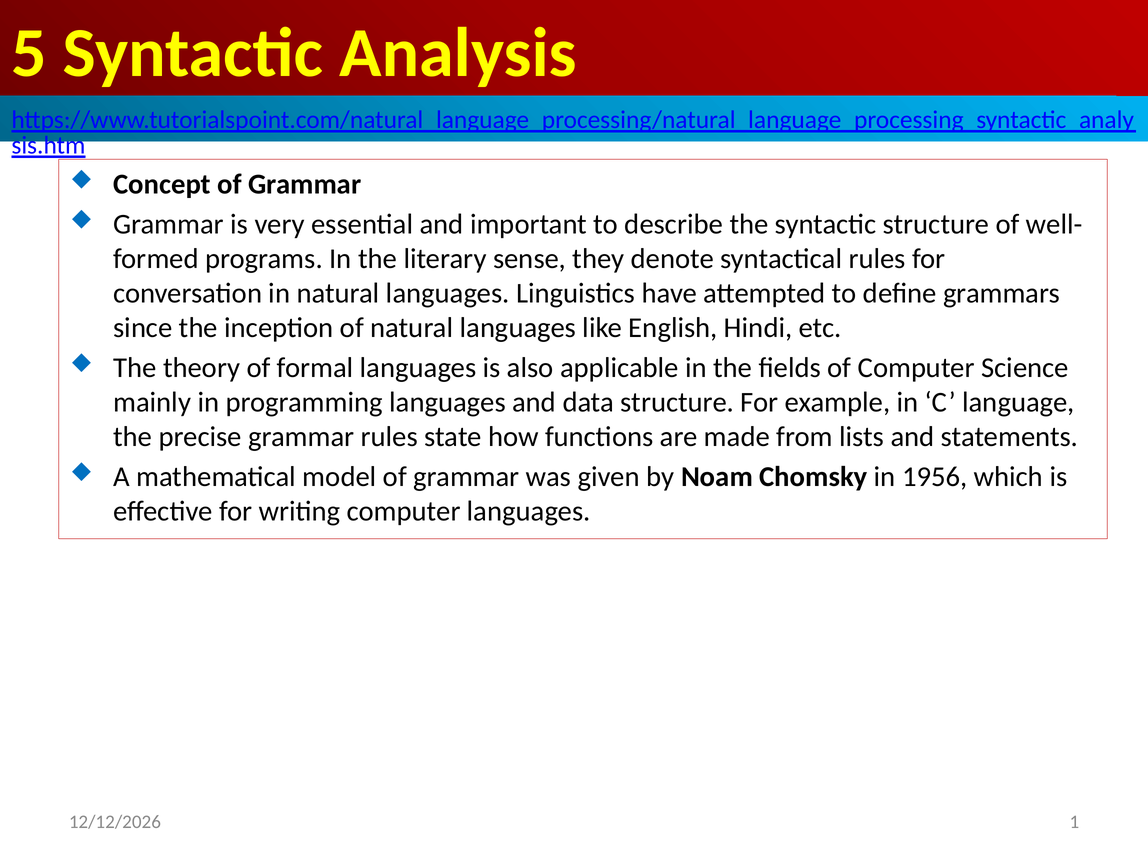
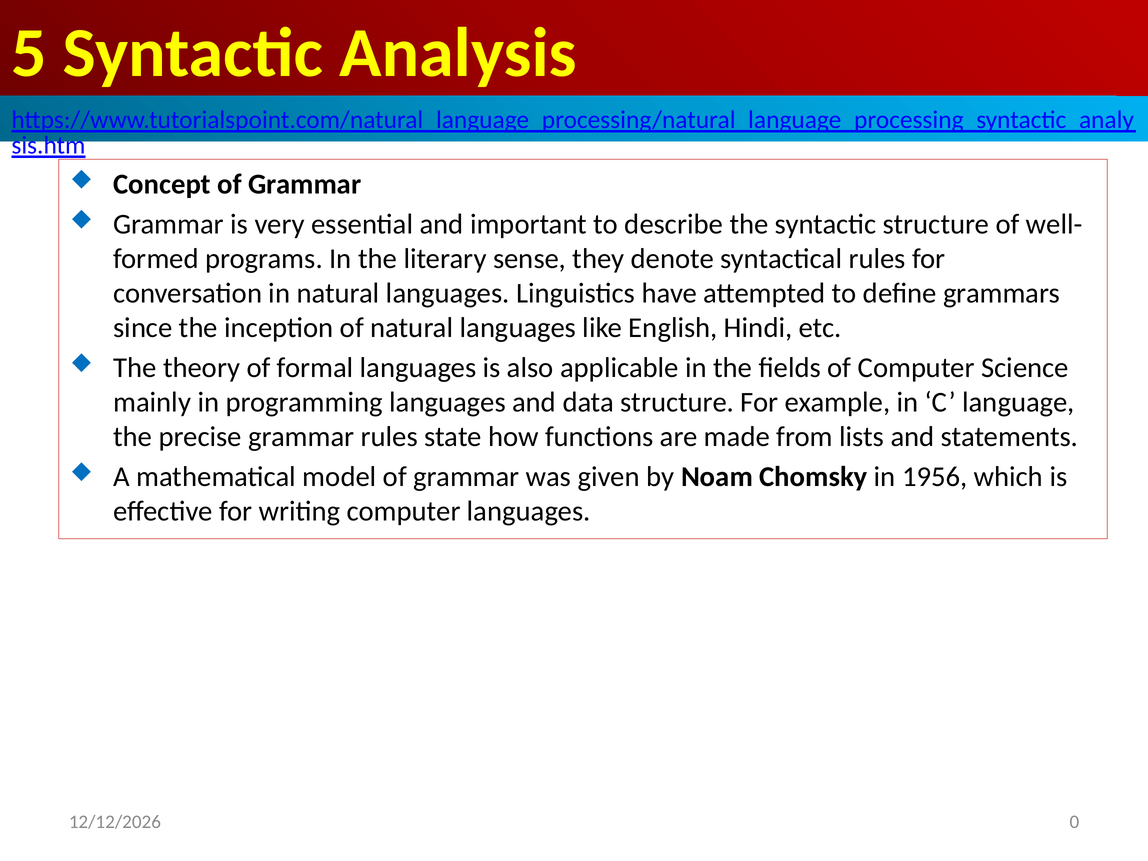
1: 1 -> 0 (1074, 822)
